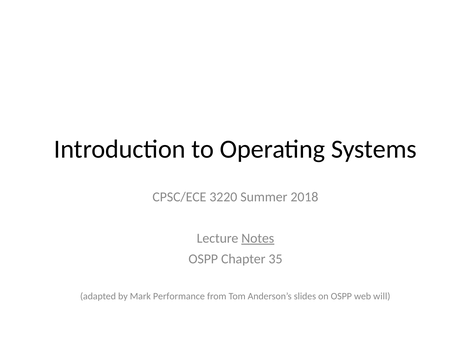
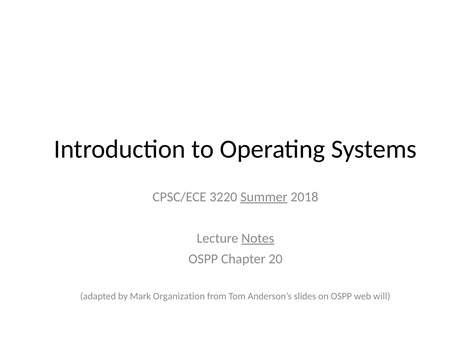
Summer underline: none -> present (264, 197)
35: 35 -> 20 (276, 259)
Performance: Performance -> Organization (179, 296)
